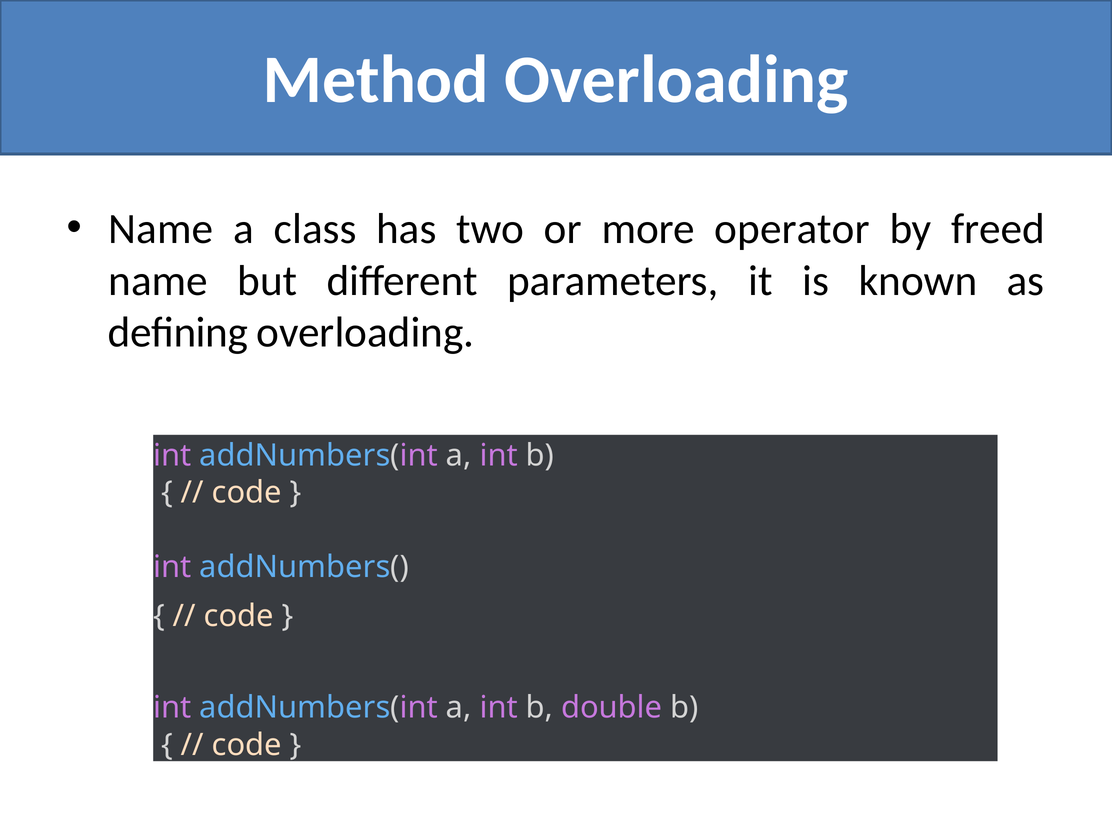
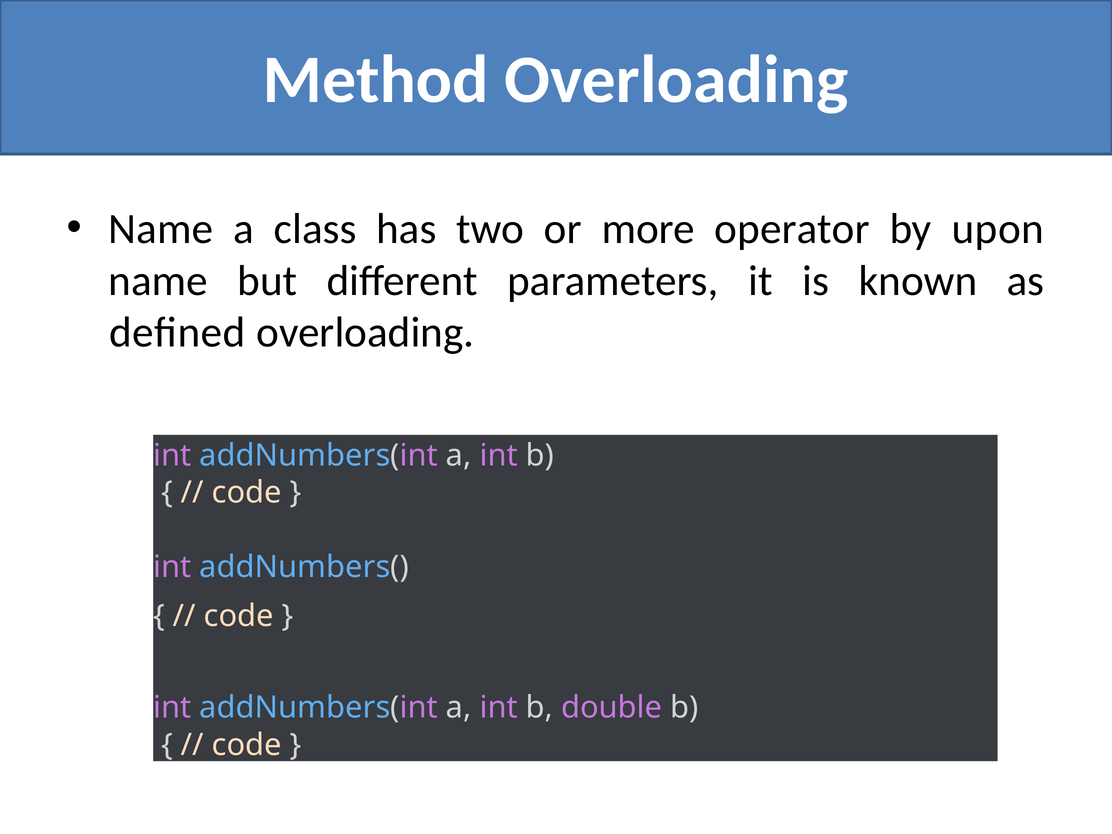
freed: freed -> upon (998, 229)
deﬁning: deﬁning -> deﬁned (177, 333)
